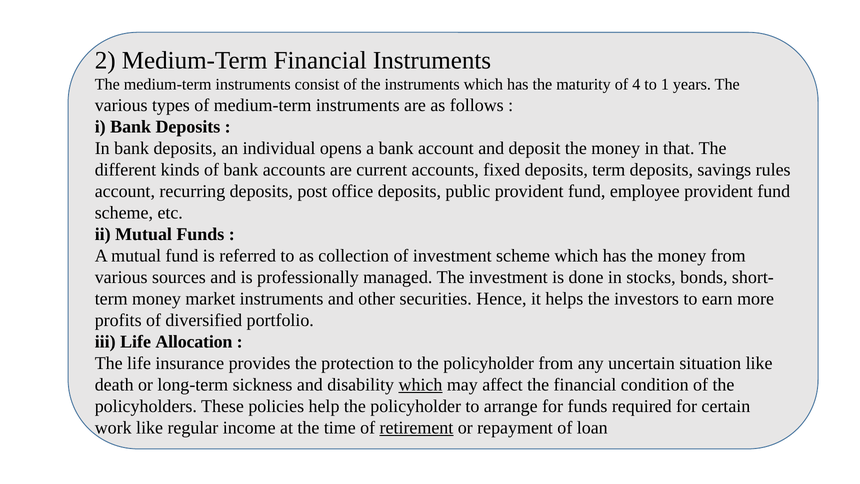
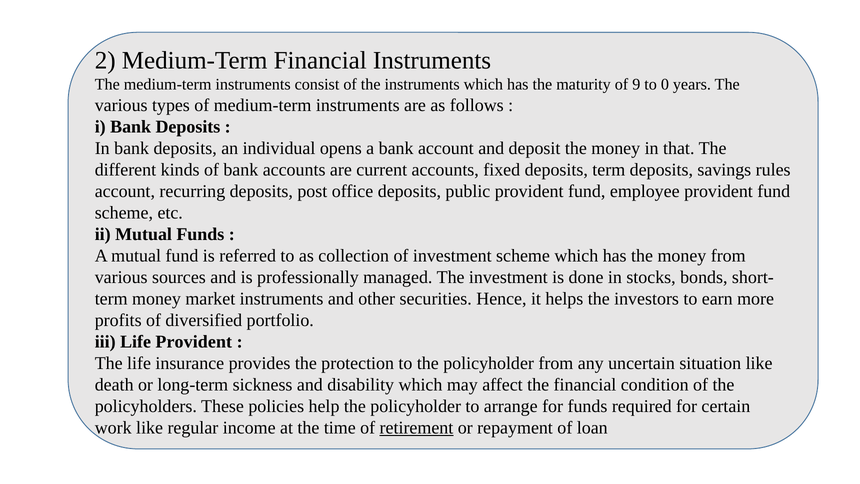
4: 4 -> 9 (636, 85)
1: 1 -> 0 (665, 85)
Life Allocation: Allocation -> Provident (194, 342)
which underline: present -> none (420, 385)
